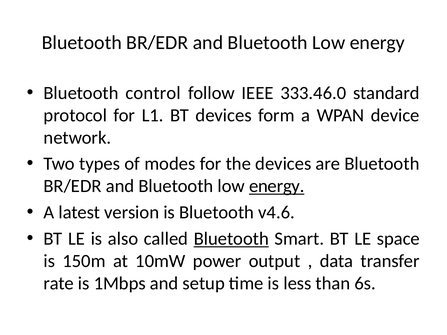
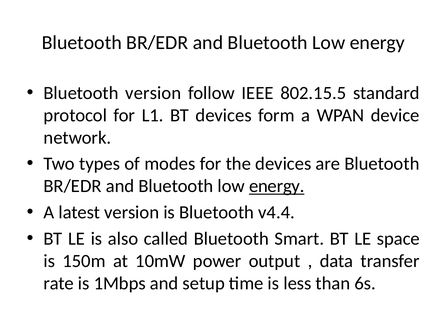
Bluetooth control: control -> version (153, 93)
333.46.0: 333.46.0 -> 802.15.5 (313, 93)
v4.6: v4.6 -> v4.4 (277, 213)
Bluetooth underline: present -> none (231, 239)
